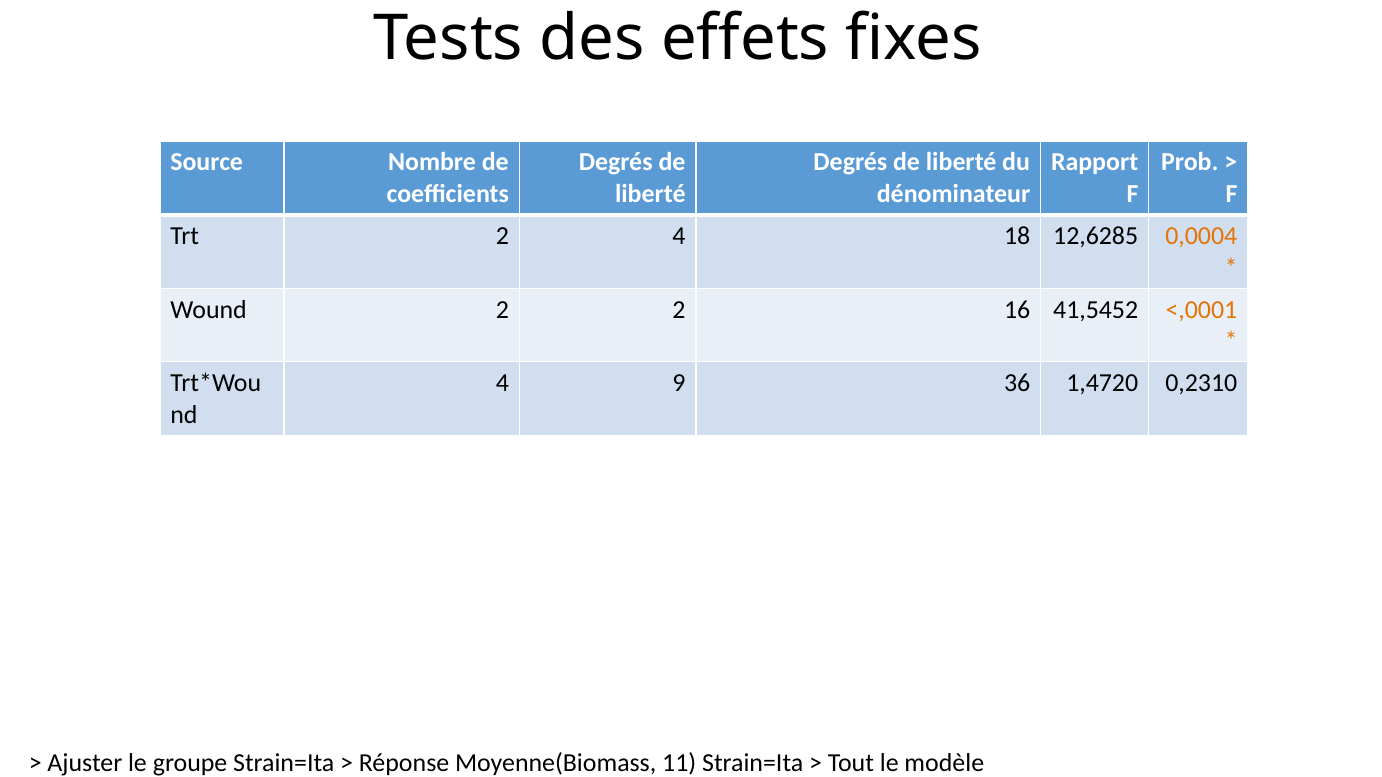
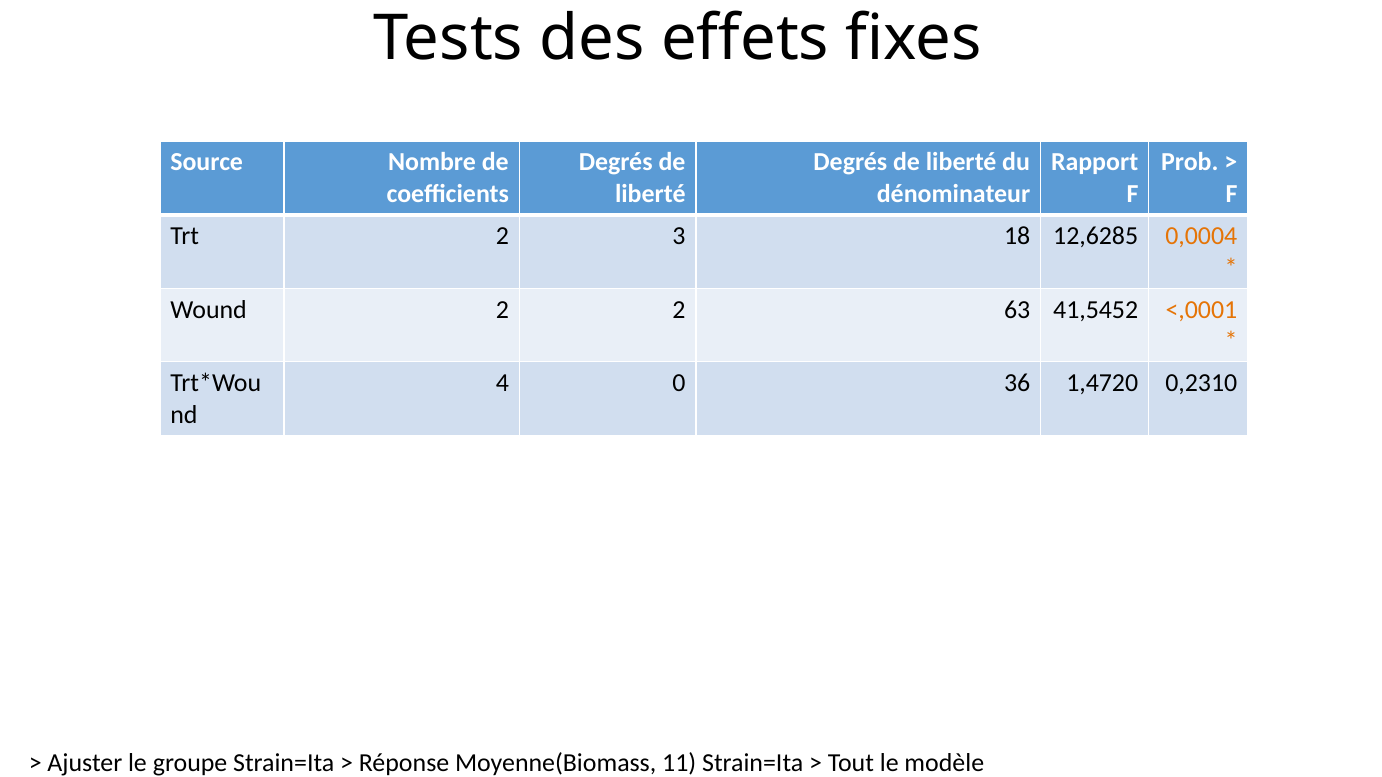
2 4: 4 -> 3 (679, 236)
16: 16 -> 63 (1017, 310)
9: 9 -> 0 (679, 383)
